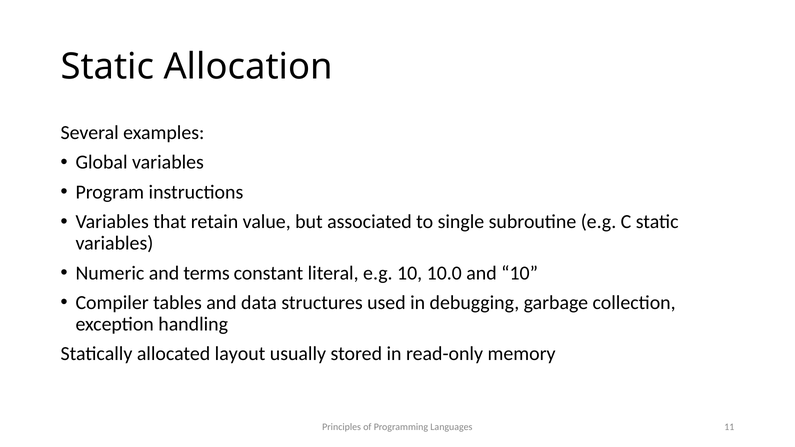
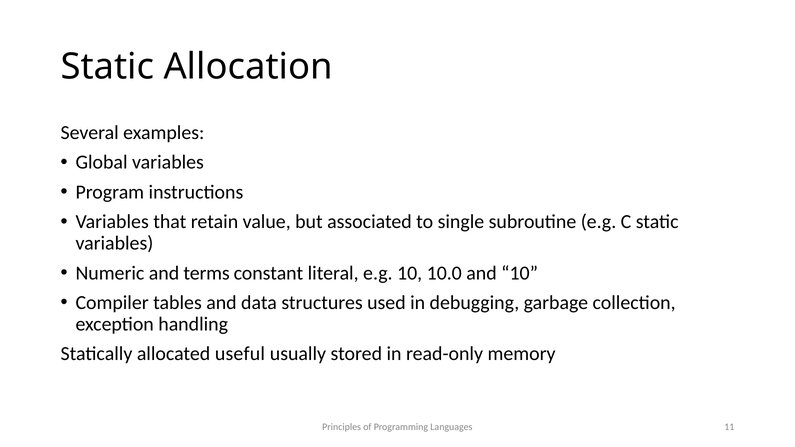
layout: layout -> useful (240, 354)
